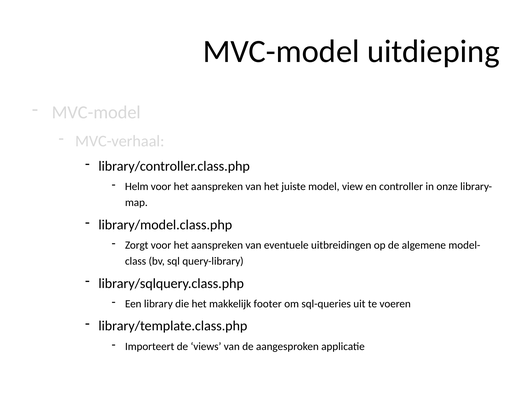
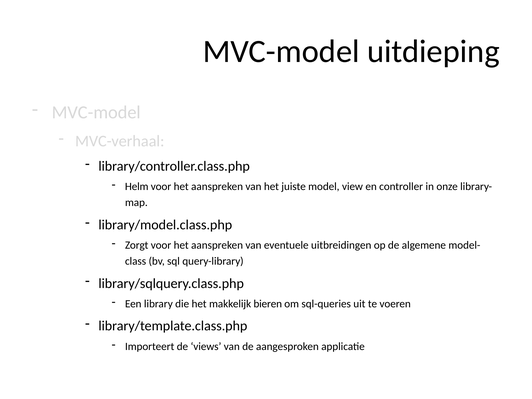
footer: footer -> bieren (268, 304)
